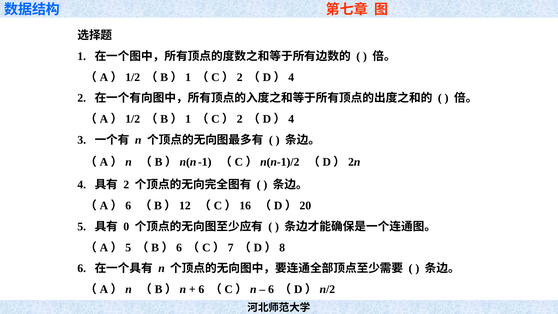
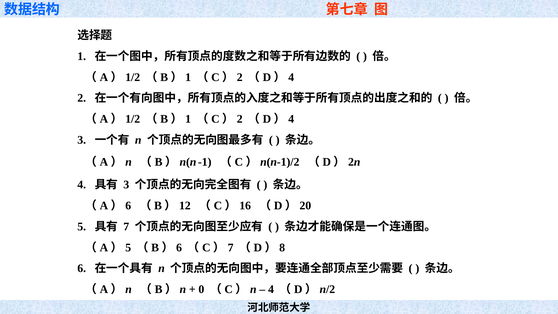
2: 2 -> 3 (126, 185)
0: 0 -> 7 (126, 227)
6: 6 -> 0 (201, 289)
6: 6 -> 4 (271, 289)
